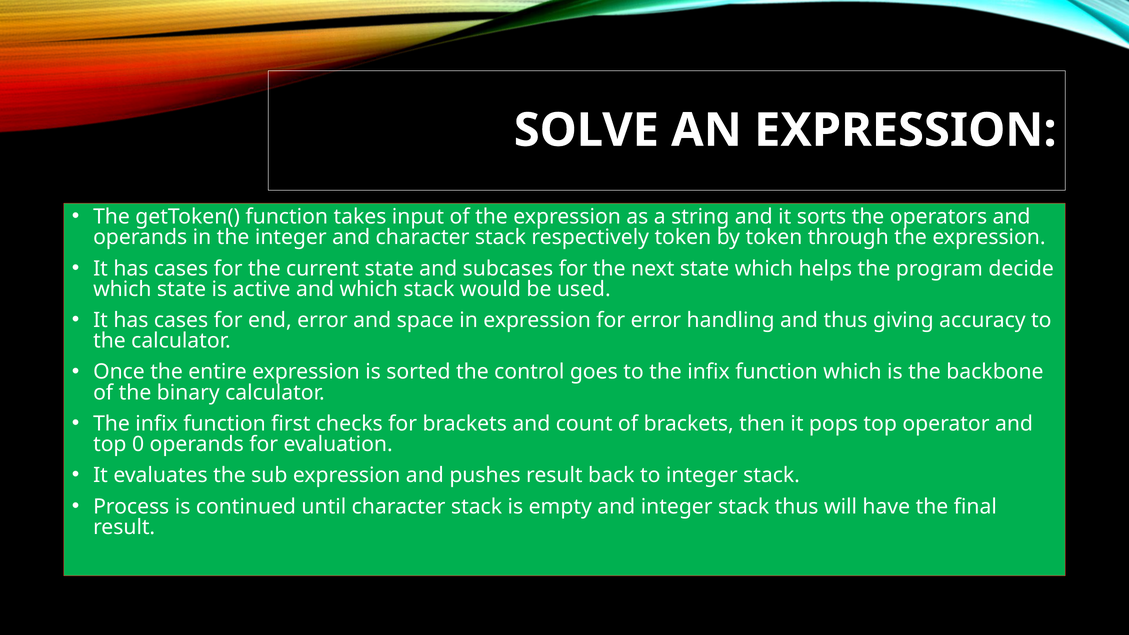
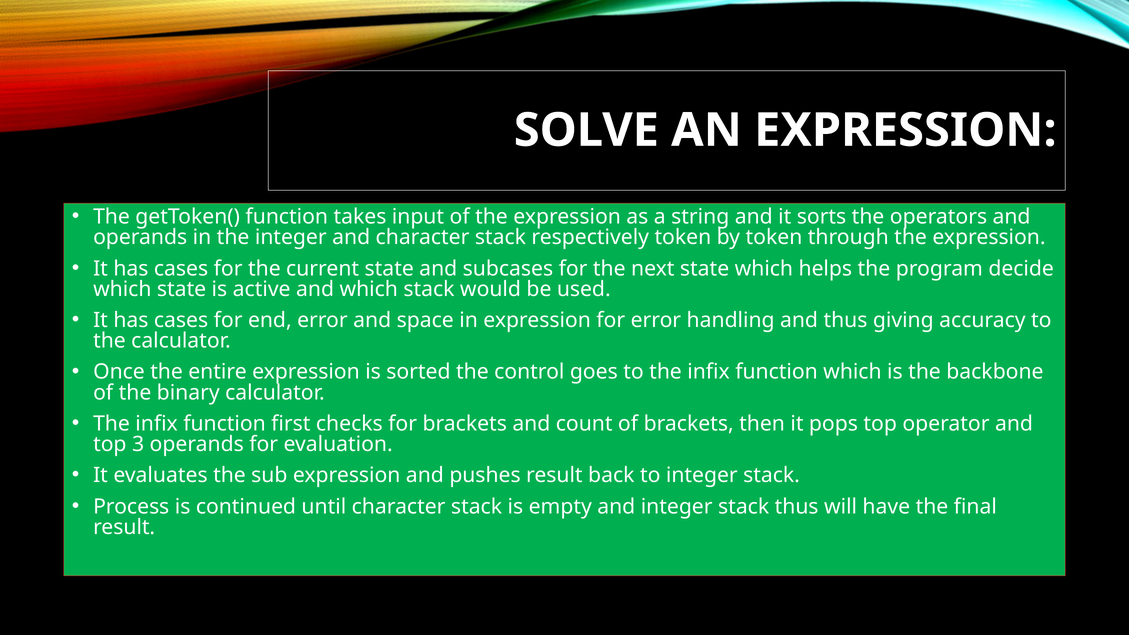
0: 0 -> 3 (138, 444)
